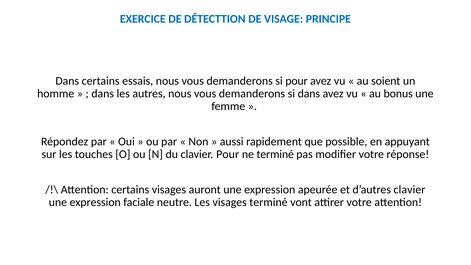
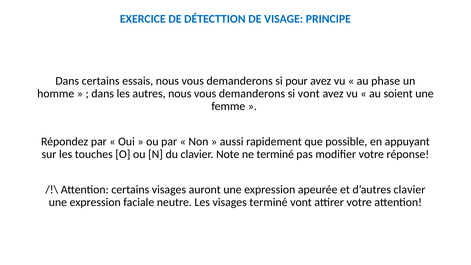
soient: soient -> phase (386, 81)
si dans: dans -> vont (309, 94)
bonus: bonus -> soient (398, 94)
clavier Pour: Pour -> Note (228, 154)
